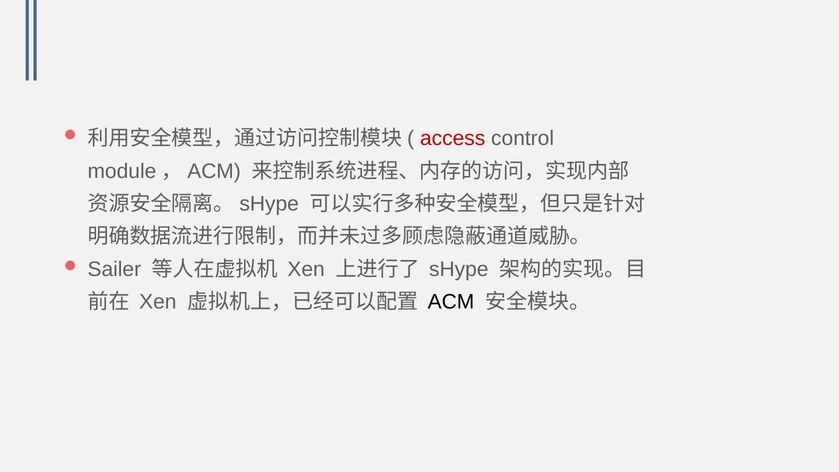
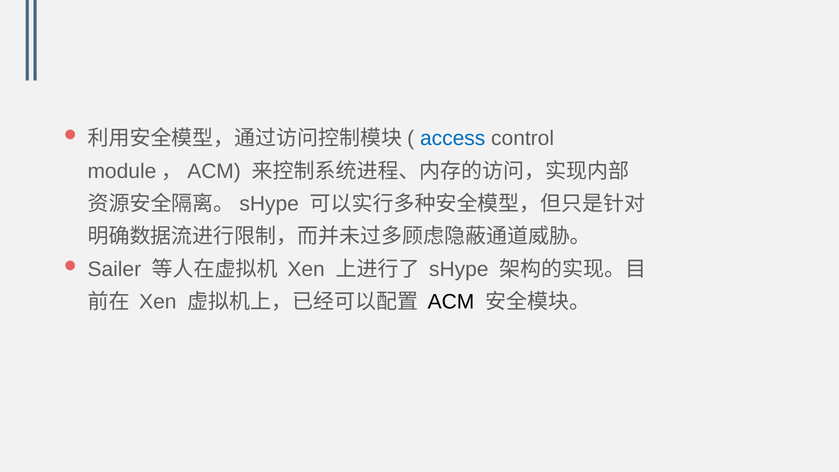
access colour: red -> blue (453, 138)
